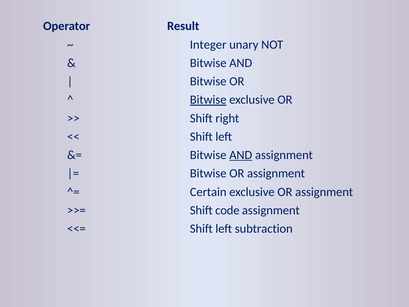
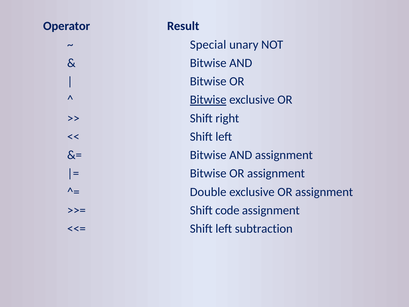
Integer: Integer -> Special (208, 45)
AND underline: present -> none (241, 155)
Certain: Certain -> Double (208, 192)
